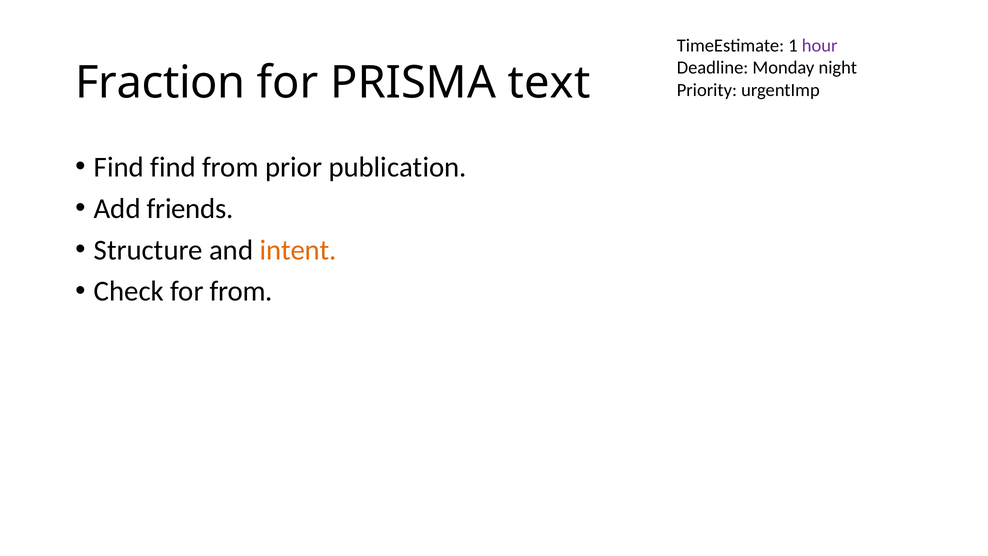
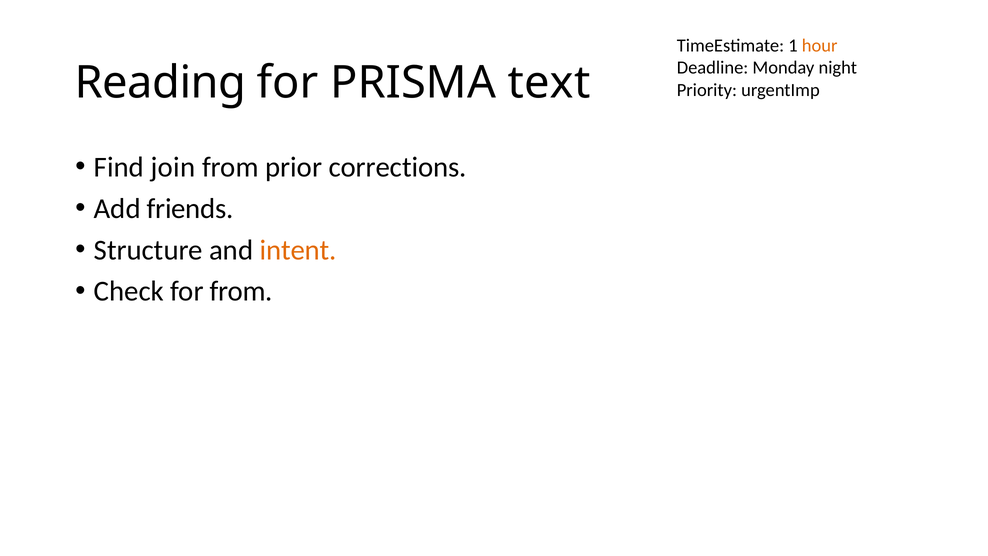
hour colour: purple -> orange (820, 46)
Fraction: Fraction -> Reading (160, 83)
Find find: find -> join (173, 167)
publication: publication -> corrections (398, 167)
